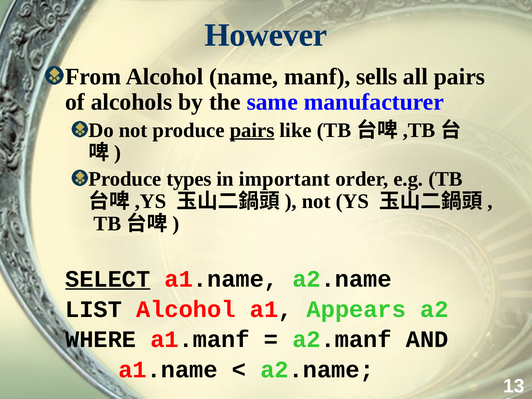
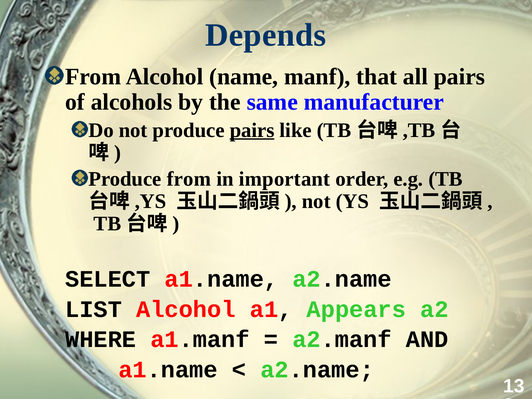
However: However -> Depends (266, 35)
sells: sells -> that (377, 77)
Produce types: types -> from (189, 179)
SELECT underline: present -> none (108, 279)
